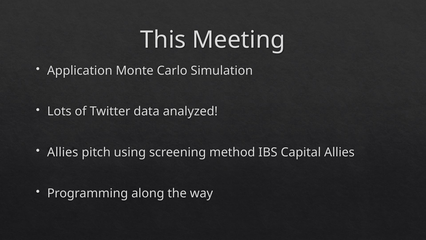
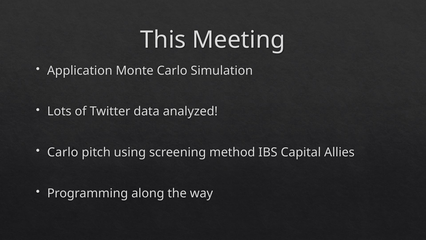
Allies: Allies -> Carlo (63, 152)
